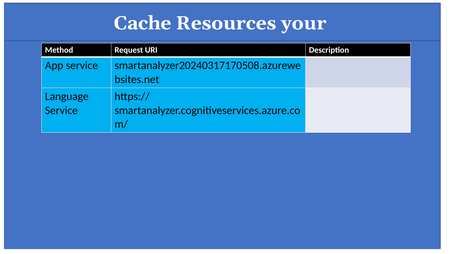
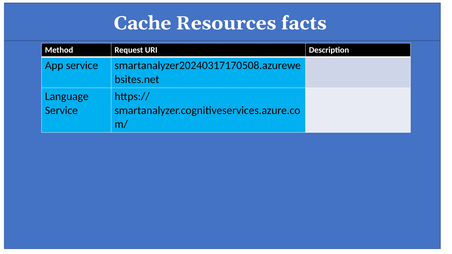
your: your -> facts (304, 23)
